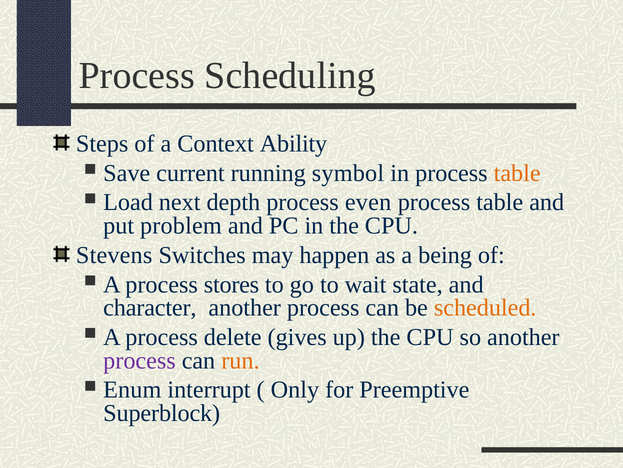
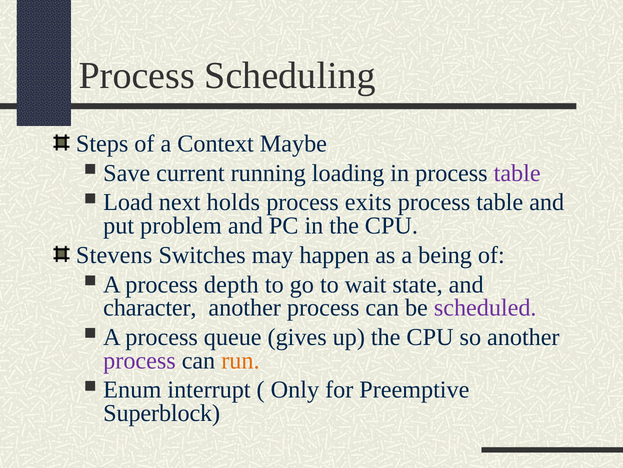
Ability: Ability -> Maybe (293, 143)
symbol: symbol -> loading (348, 173)
table colour: orange -> purple (517, 173)
depth: depth -> holds (233, 202)
even: even -> exits (368, 202)
stores: stores -> depth (231, 284)
scheduled colour: orange -> purple (485, 307)
delete: delete -> queue (233, 337)
